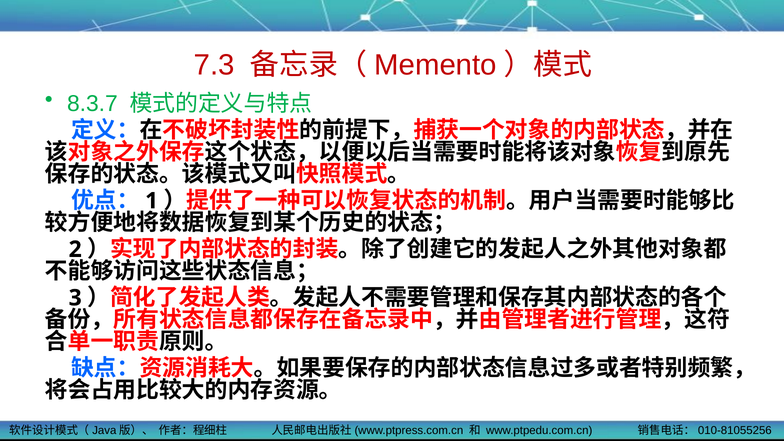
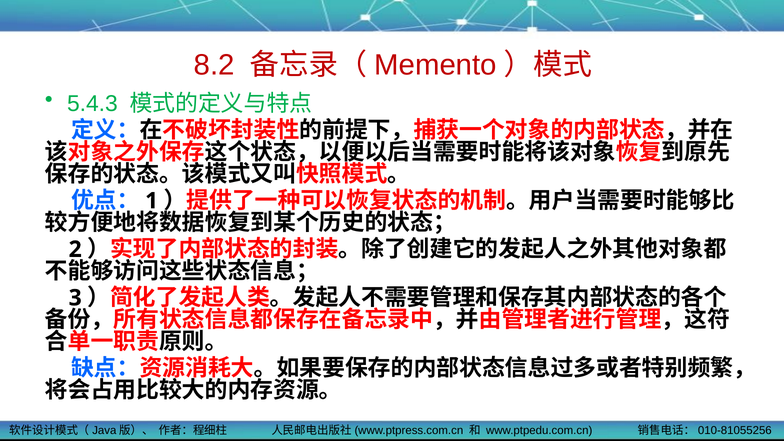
7.3: 7.3 -> 8.2 (214, 65)
8.3.7: 8.3.7 -> 5.4.3 (92, 104)
